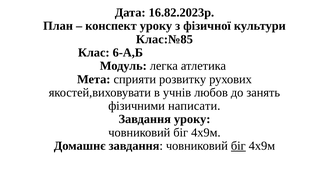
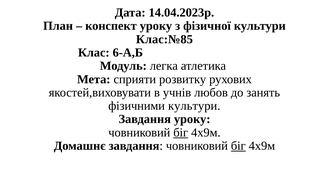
16.82.2023р: 16.82.2023р -> 14.04.2023р (181, 13)
фізичними написати: написати -> культури (194, 106)
біг underline: none -> present (181, 133)
